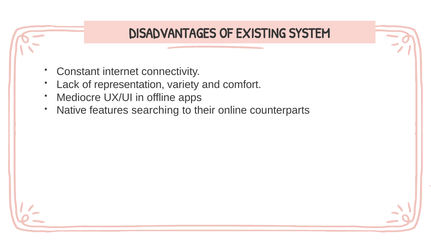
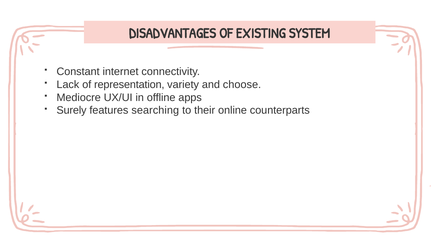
comfort: comfort -> choose (242, 84)
Native: Native -> Surely (72, 110)
